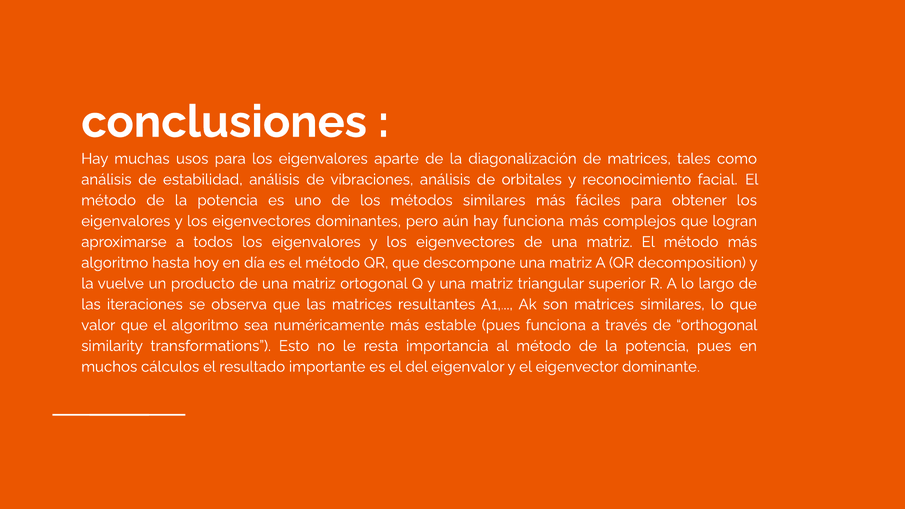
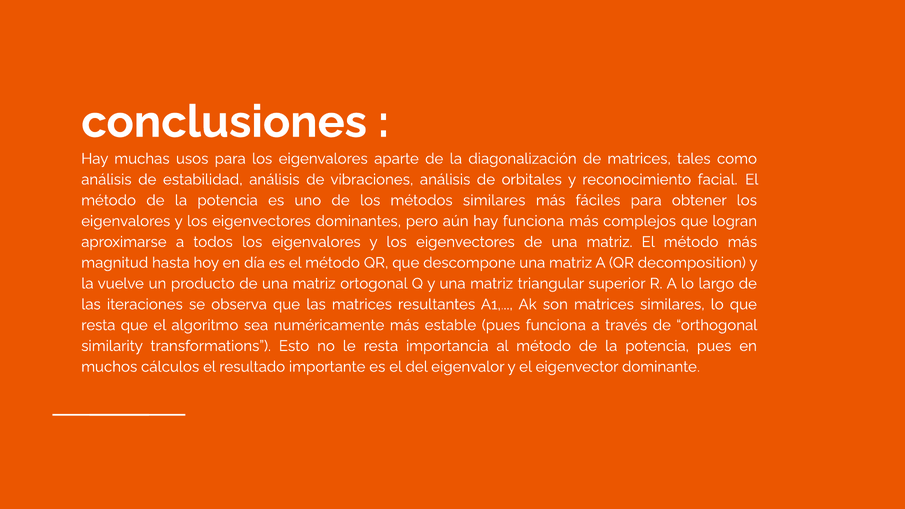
algoritmo: algoritmo -> magnitud (115, 263)
valor: valor -> resta (98, 325)
